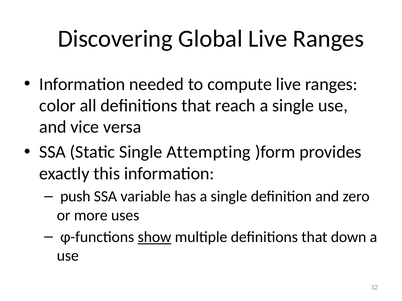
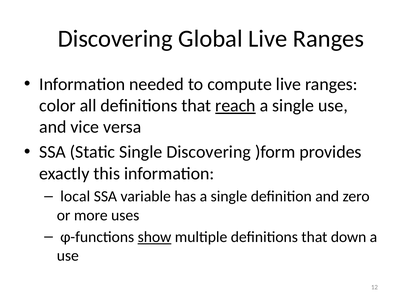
reach underline: none -> present (235, 106)
Single Attempting: Attempting -> Discovering (209, 152)
push: push -> local (75, 197)
